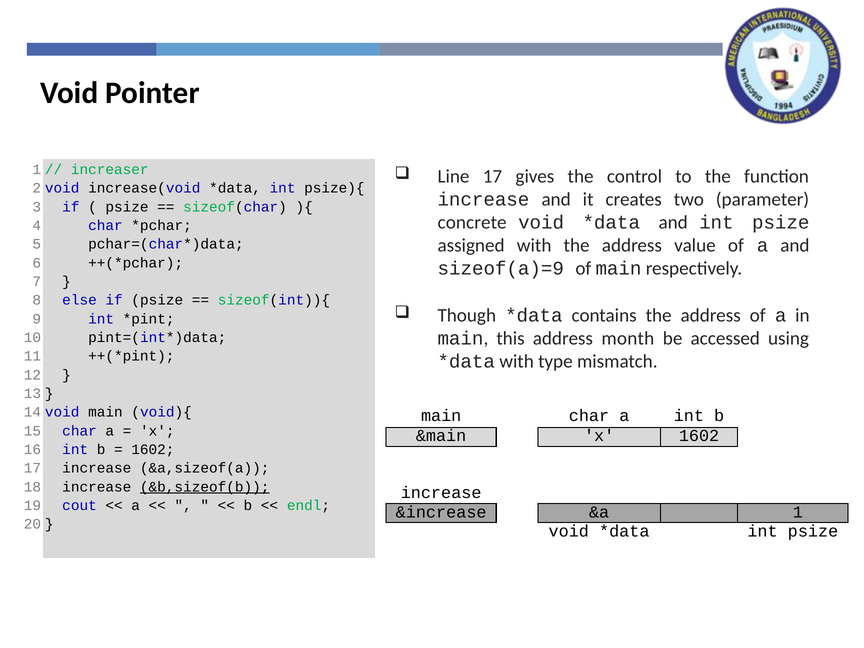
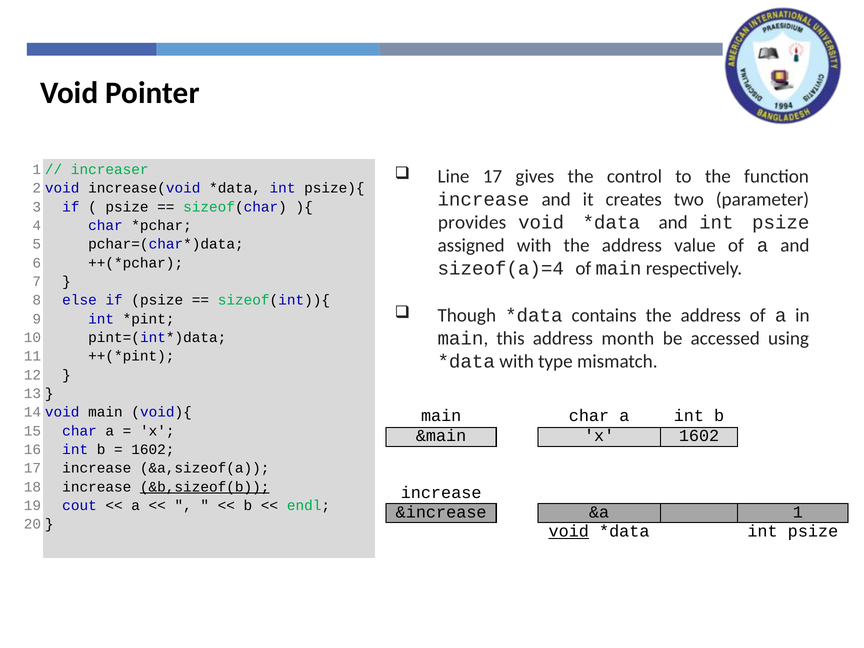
concrete: concrete -> provides (472, 222)
sizeof(a)=9: sizeof(a)=9 -> sizeof(a)=4 (501, 268)
void underline: none -> present (569, 531)
